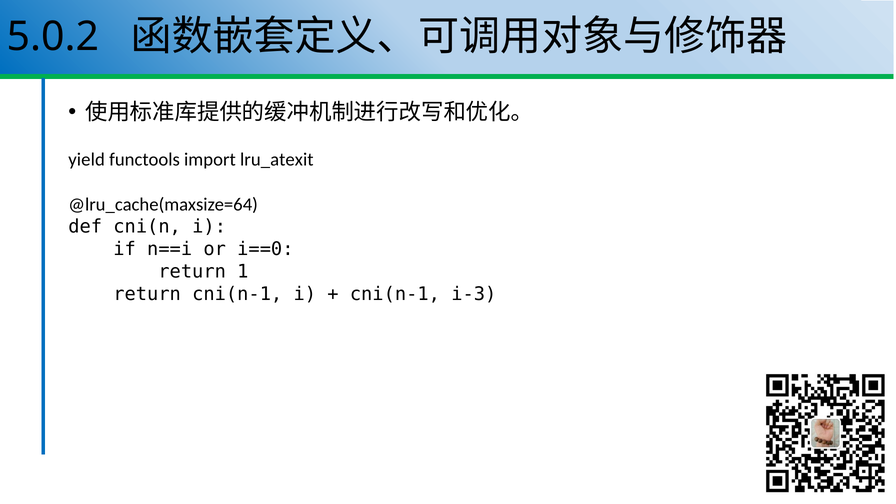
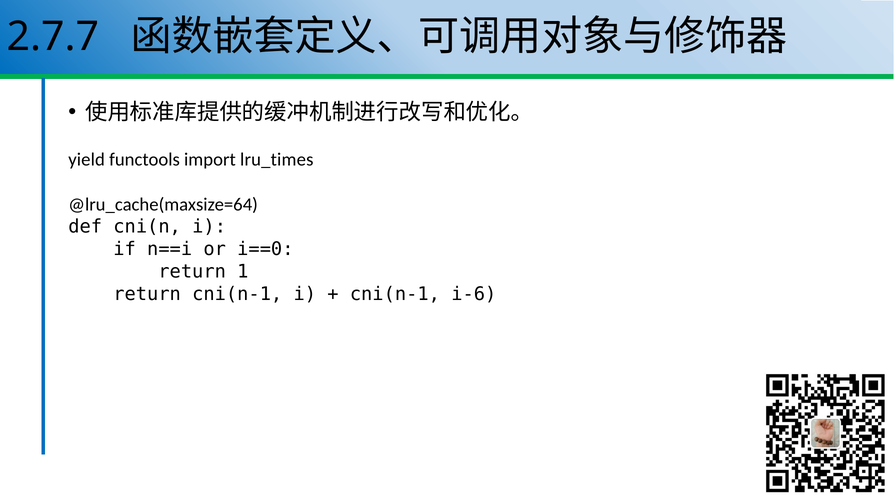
5.0.2: 5.0.2 -> 2.7.7 (53, 37)
lru_atexit: lru_atexit -> lru_times (277, 160)
i-3: i-3 -> i-6 (474, 294)
